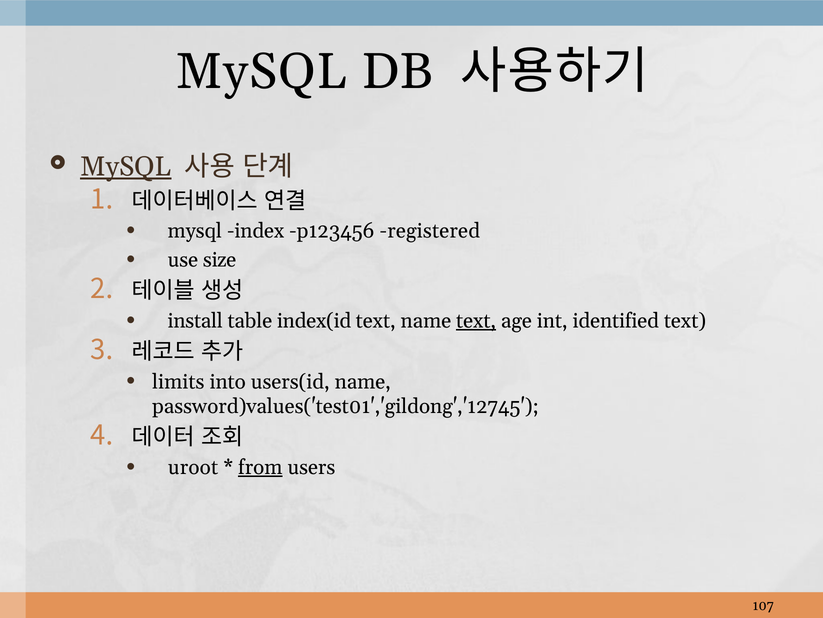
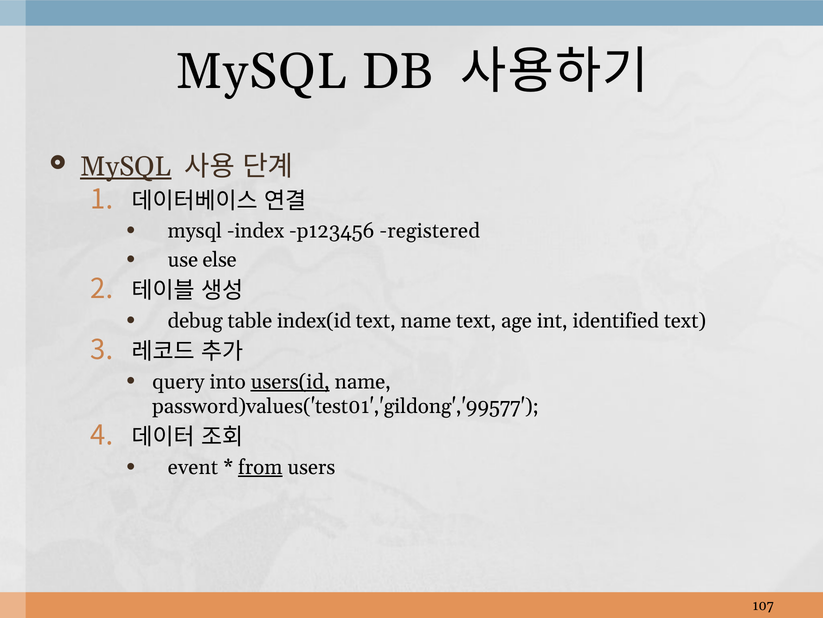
size: size -> else (220, 260)
install: install -> debug (195, 321)
text underline: present -> none (476, 321)
limits: limits -> query (178, 381)
users(id underline: none -> present (290, 381)
password)values('test01','gildong','12745: password)values('test01','gildong','12745 -> password)values('test01','gildong','99577 (346, 406)
uroot: uroot -> event (193, 467)
